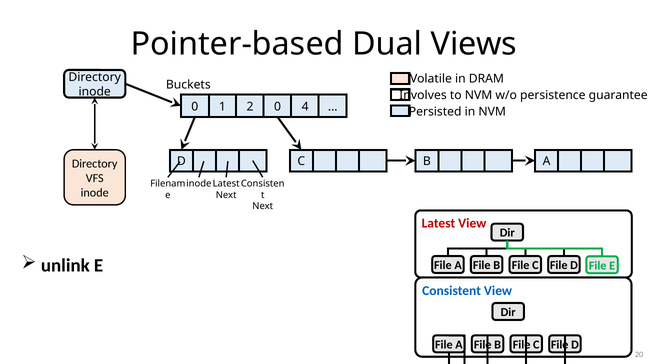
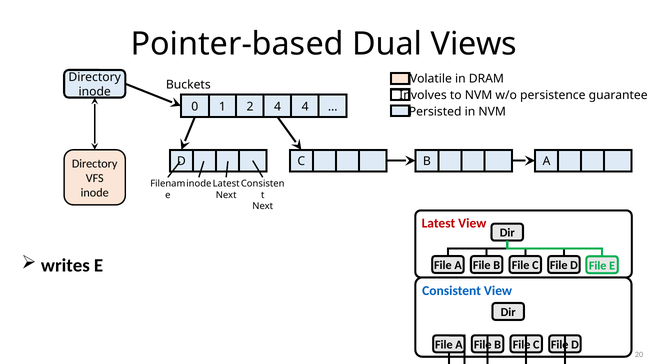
2 0: 0 -> 4 (278, 107)
unlink: unlink -> writes (65, 266)
